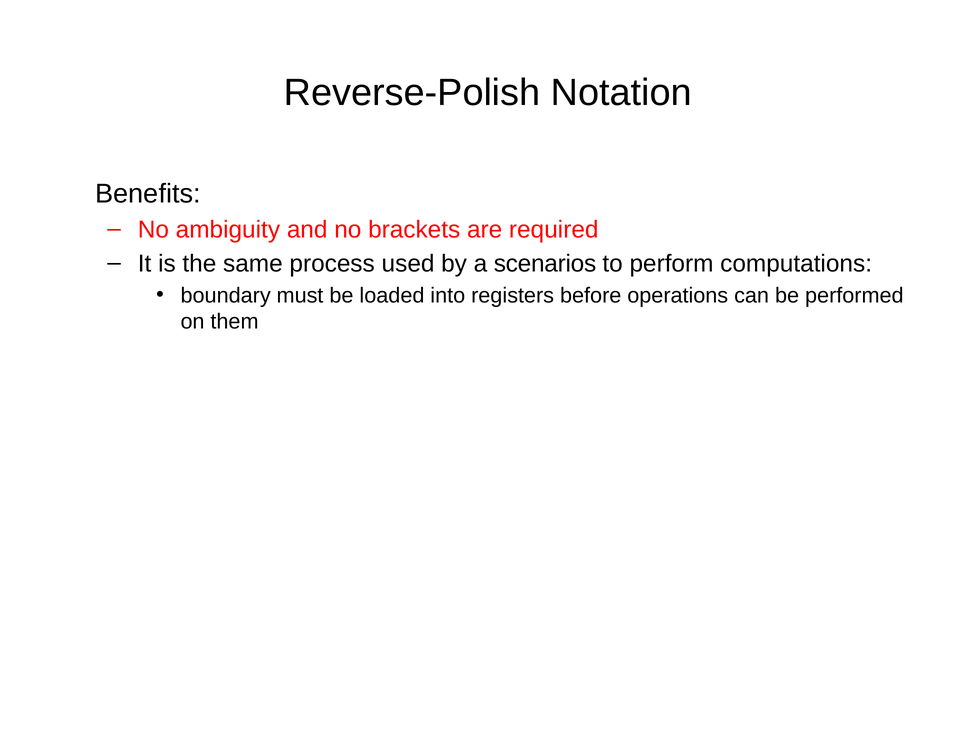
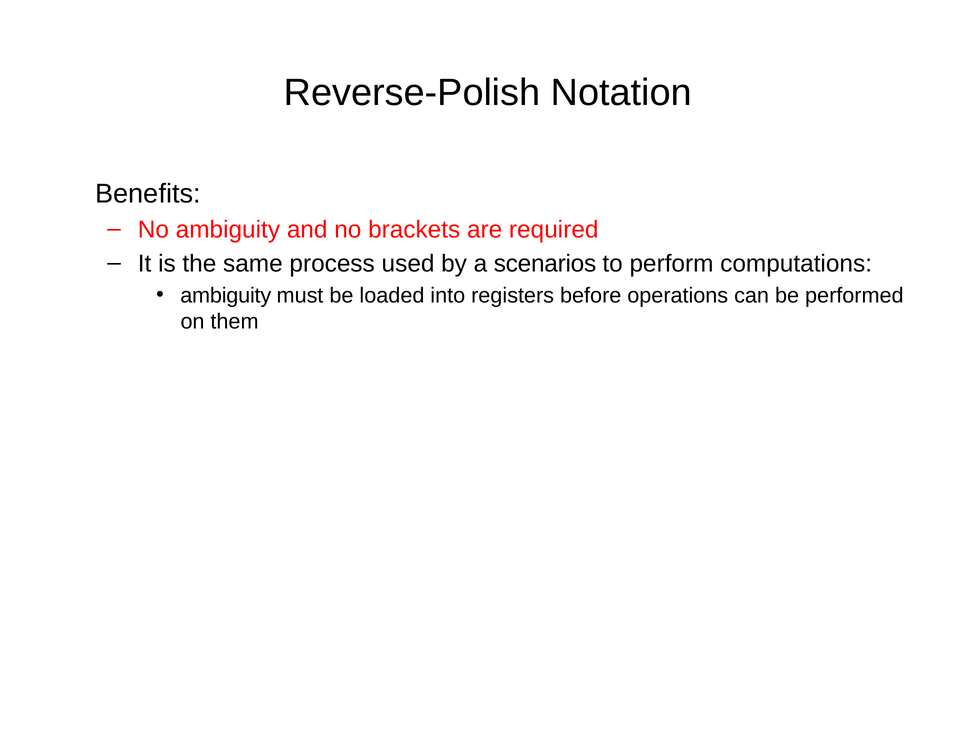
boundary: boundary -> ambiguity (226, 295)
